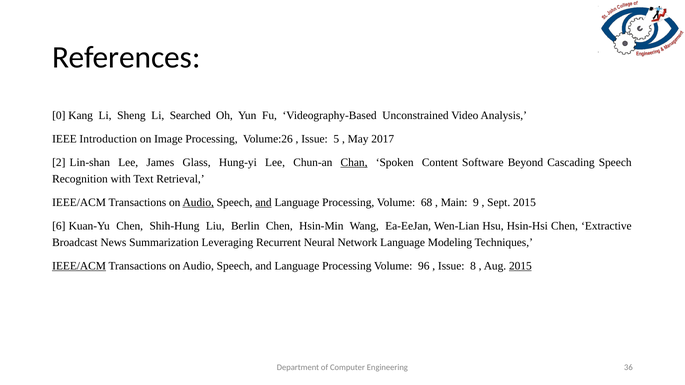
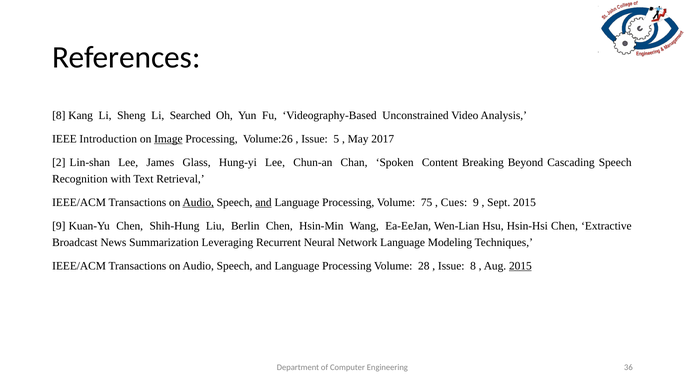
0: 0 -> 8 (59, 116)
Image underline: none -> present (168, 139)
Chan underline: present -> none (354, 163)
Software: Software -> Breaking (483, 163)
68: 68 -> 75 (427, 203)
Main: Main -> Cues (454, 203)
6: 6 -> 9 (59, 226)
IEEE/ACM underline: present -> none (79, 266)
96: 96 -> 28 (424, 266)
